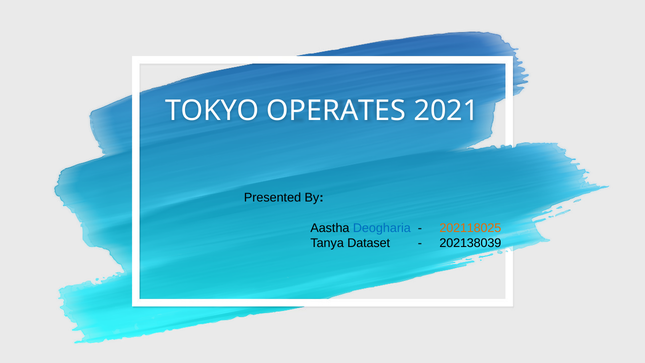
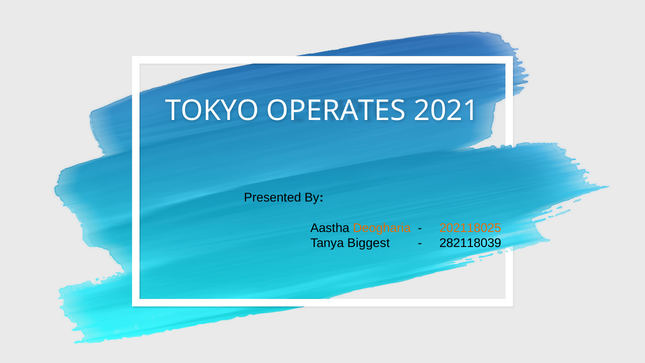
Deogharia colour: blue -> orange (382, 228)
Dataset: Dataset -> Biggest (369, 243)
202138039: 202138039 -> 282118039 (470, 243)
